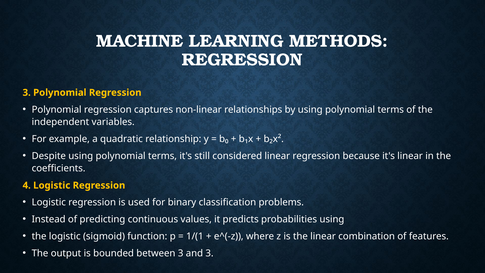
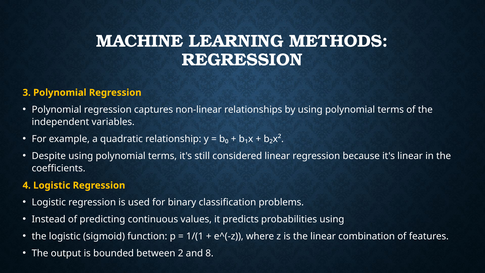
between 3: 3 -> 2 (181, 253)
and 3: 3 -> 8 (209, 253)
